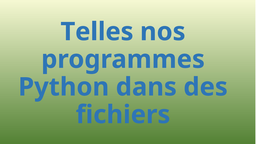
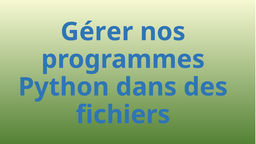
Telles: Telles -> Gérer (97, 32)
